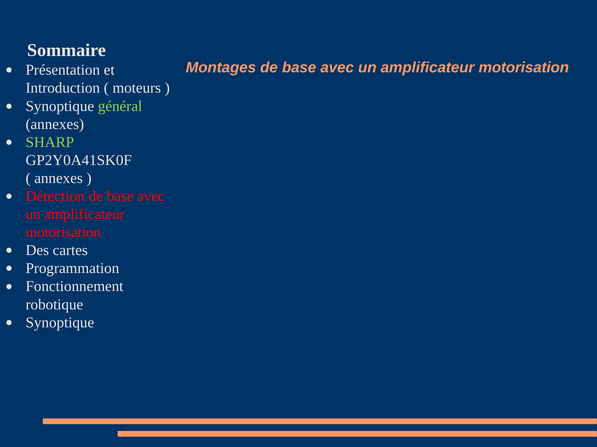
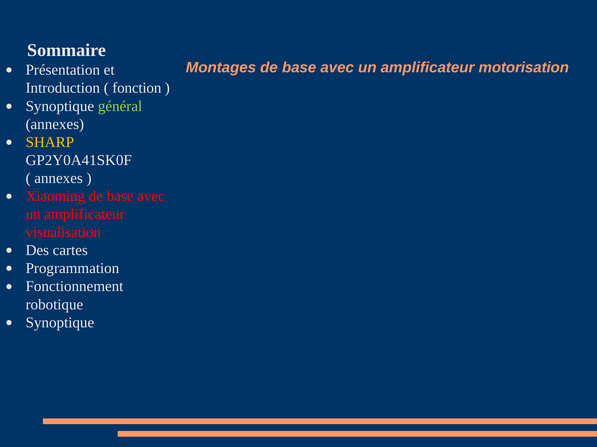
moteurs: moteurs -> fonction (137, 88)
SHARP colour: light green -> yellow (50, 142)
Détection: Détection -> Xiaoming (55, 197)
motorisation: motorisation -> visualisation (63, 233)
